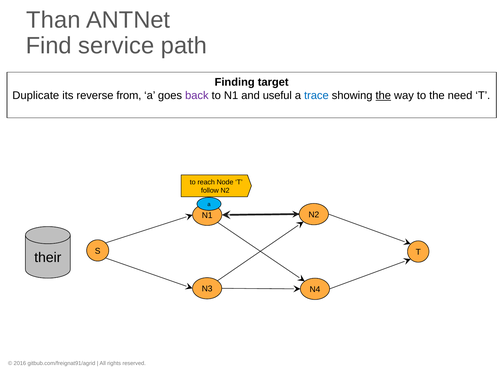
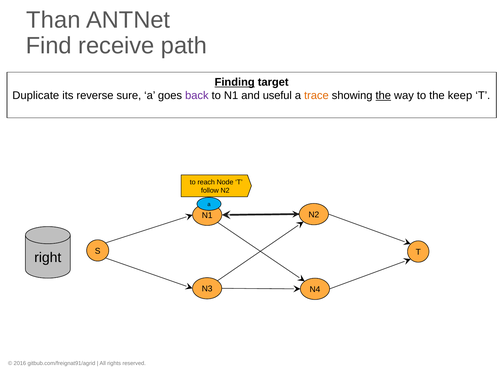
service: service -> receive (116, 46)
Finding underline: none -> present (235, 82)
from: from -> sure (129, 96)
trace colour: blue -> orange (316, 96)
need: need -> keep (460, 96)
their: their -> right (48, 257)
